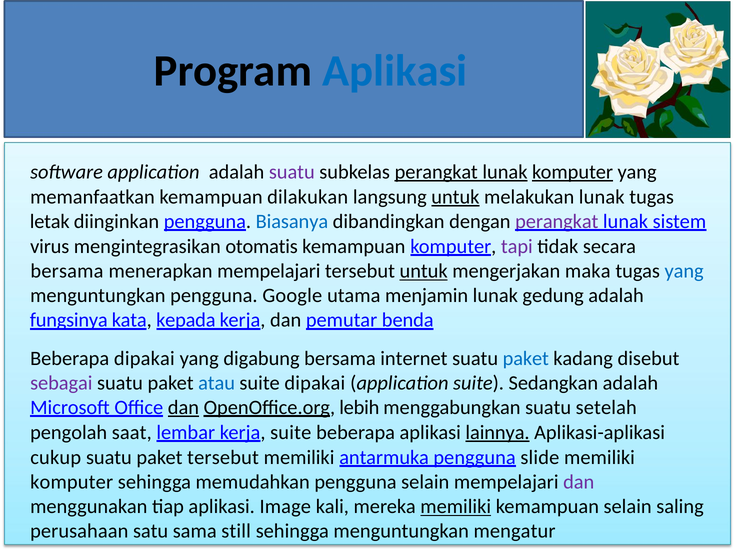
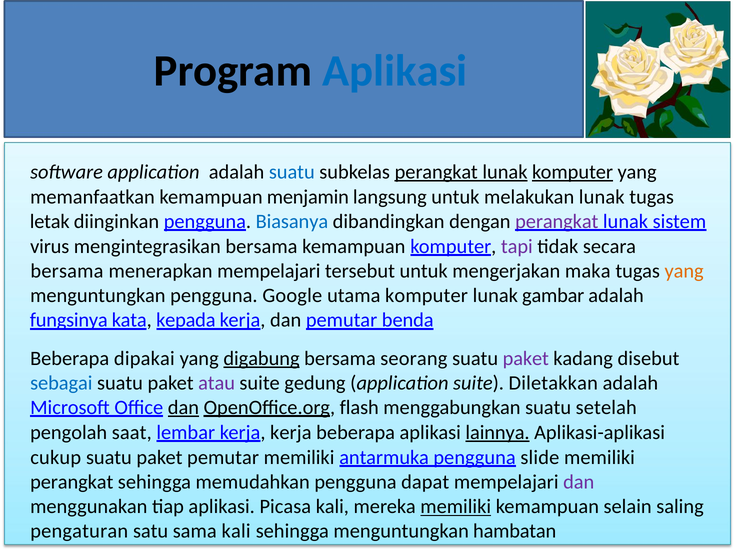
suatu colour: purple -> blue (292, 172)
dilakukan: dilakukan -> menjamin (308, 197)
untuk underline: present -> none (455, 197)
mengintegrasikan otomatis: otomatis -> bersama (261, 247)
untuk underline: present -> none (424, 271)
yang colour: blue -> orange (684, 271)
utama menjamin: menjamin -> komputer (427, 296)
gedung: gedung -> gambar (553, 296)
digabung underline: none -> present (261, 359)
internet: internet -> seorang (414, 359)
paket colour: blue -> purple (526, 359)
sebagai colour: purple -> blue (61, 383)
atau colour: blue -> purple (217, 383)
suite dipakai: dipakai -> gedung (315, 383)
Sedangkan: Sedangkan -> Diletakkan (553, 383)
lebih: lebih -> flash (359, 408)
kerja suite: suite -> kerja (291, 433)
paket tersebut: tersebut -> pemutar (223, 458)
komputer: komputer -> perangkat (72, 483)
pengguna selain: selain -> dapat (425, 483)
Image: Image -> Picasa (285, 507)
perusahaan: perusahaan -> pengaturan (79, 532)
sama still: still -> kali (236, 532)
mengatur: mengatur -> hambatan (515, 532)
